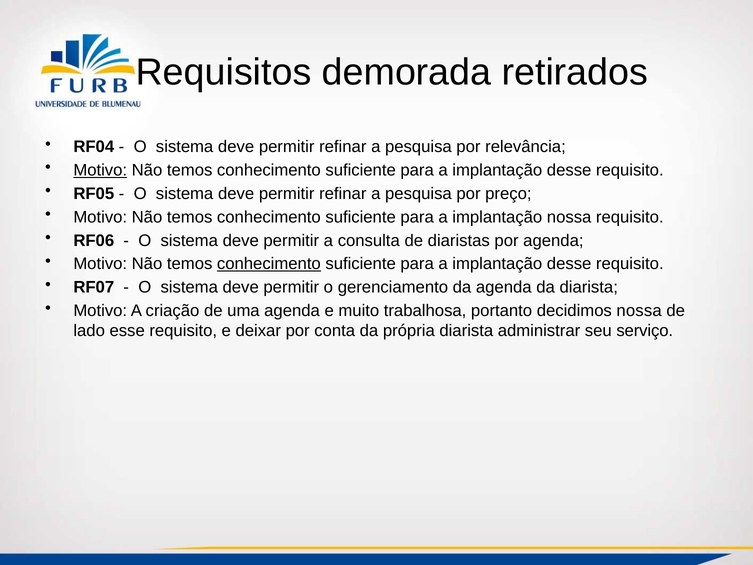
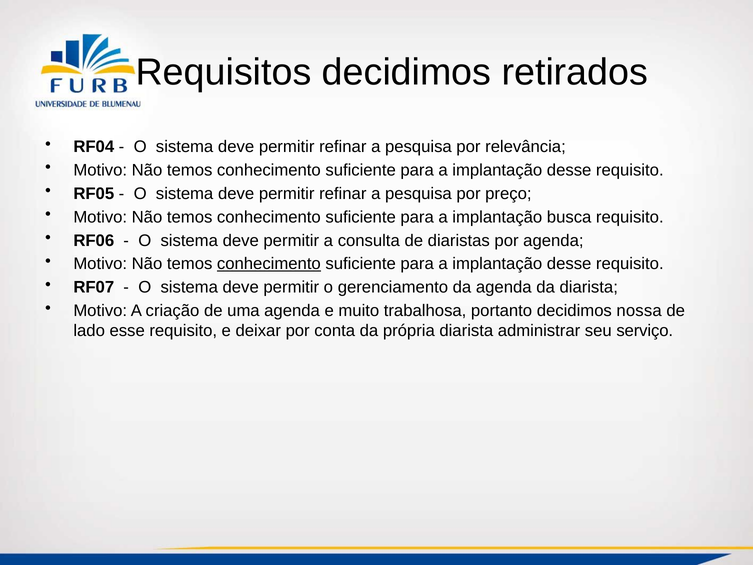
Requisitos demorada: demorada -> decidimos (407, 72)
Motivo underline: present -> none (100, 170)
implantação nossa: nossa -> busca (569, 217)
